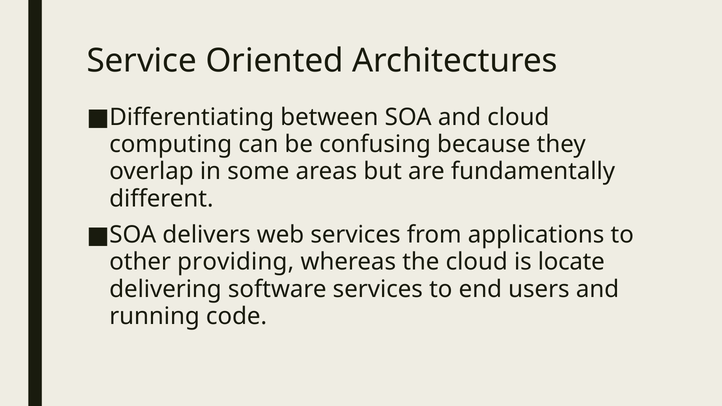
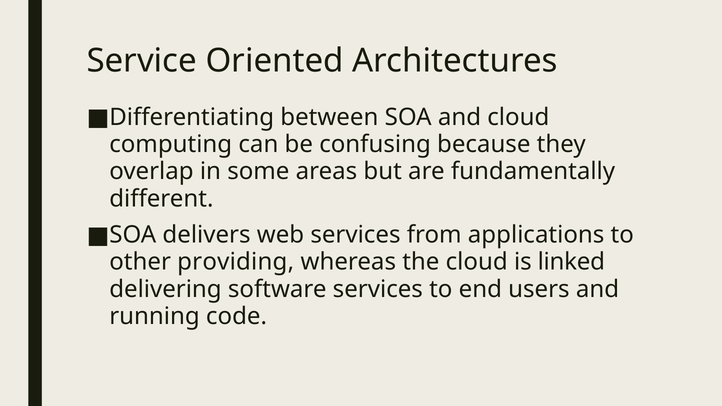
locate: locate -> linked (571, 262)
